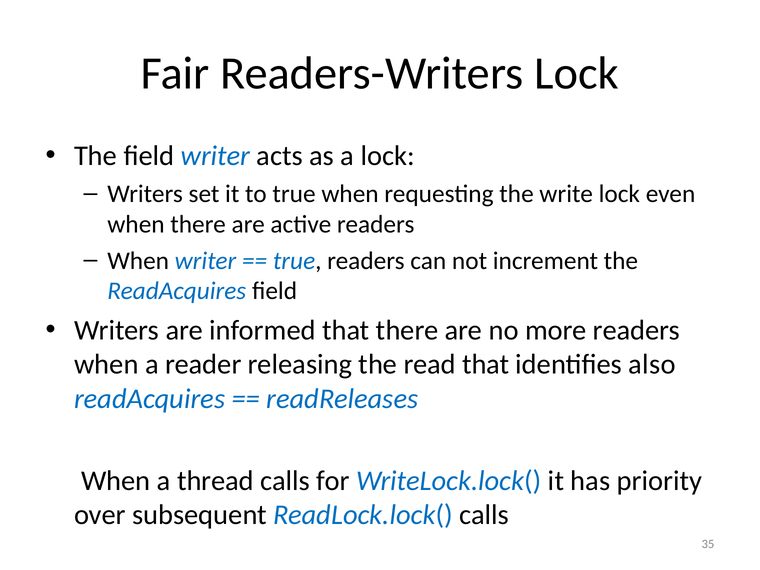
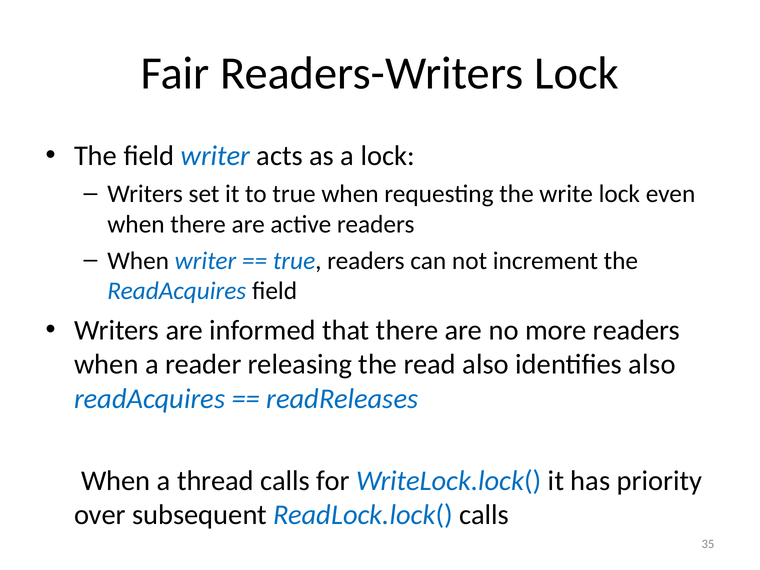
read that: that -> also (486, 365)
